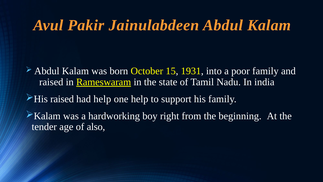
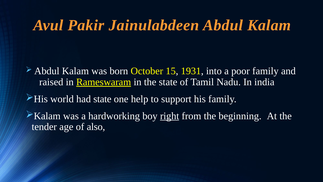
raised: raised -> world (62, 99)
had help: help -> state (102, 99)
right underline: none -> present (170, 116)
